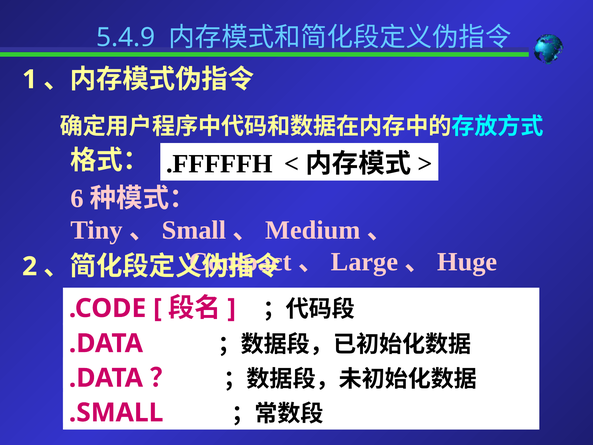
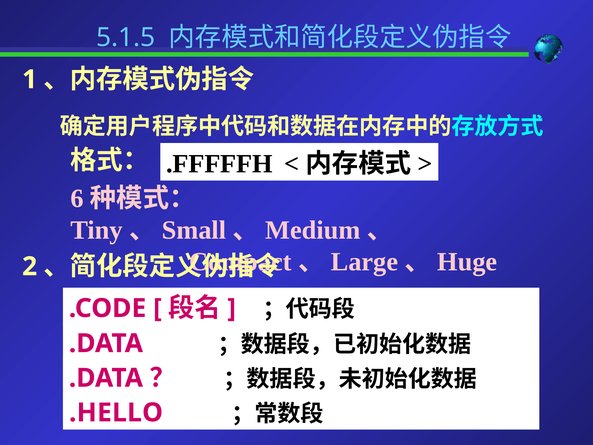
5.4.9: 5.4.9 -> 5.1.5 (126, 37)
.SMALL: .SMALL -> .HELLO (116, 412)
